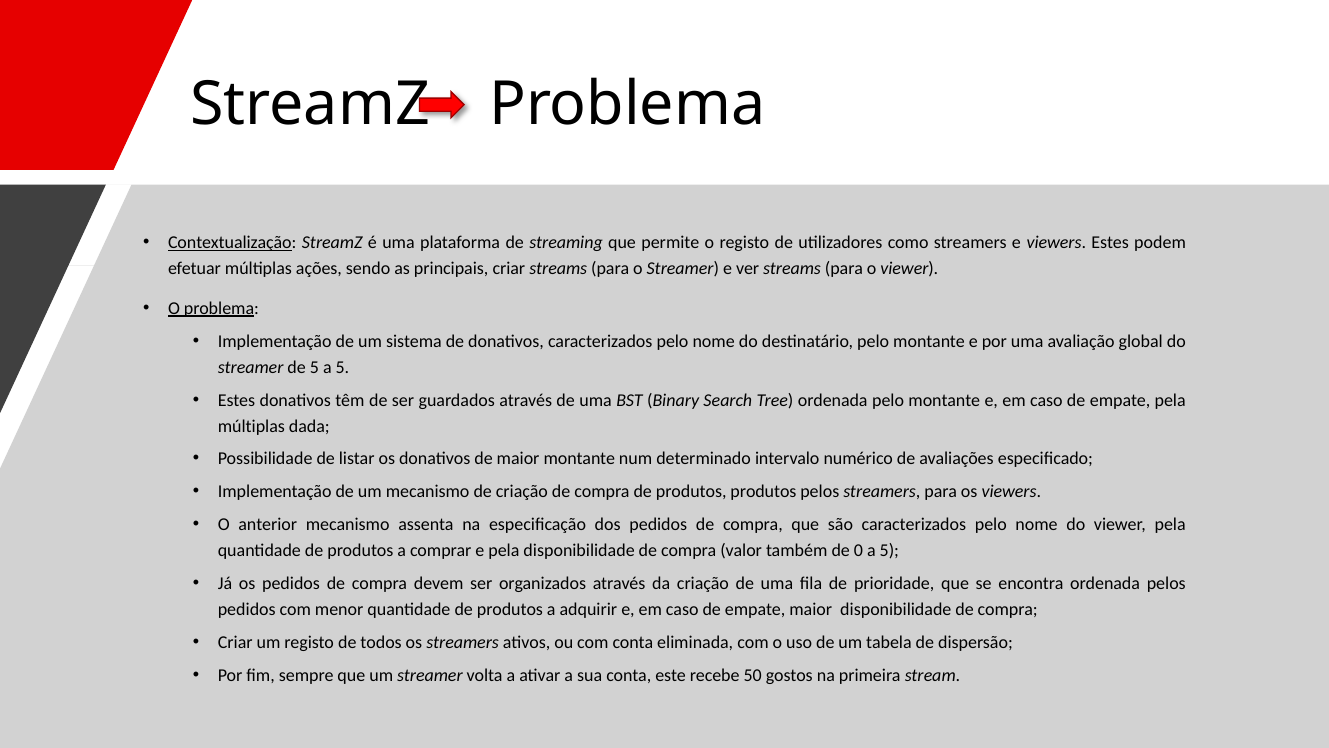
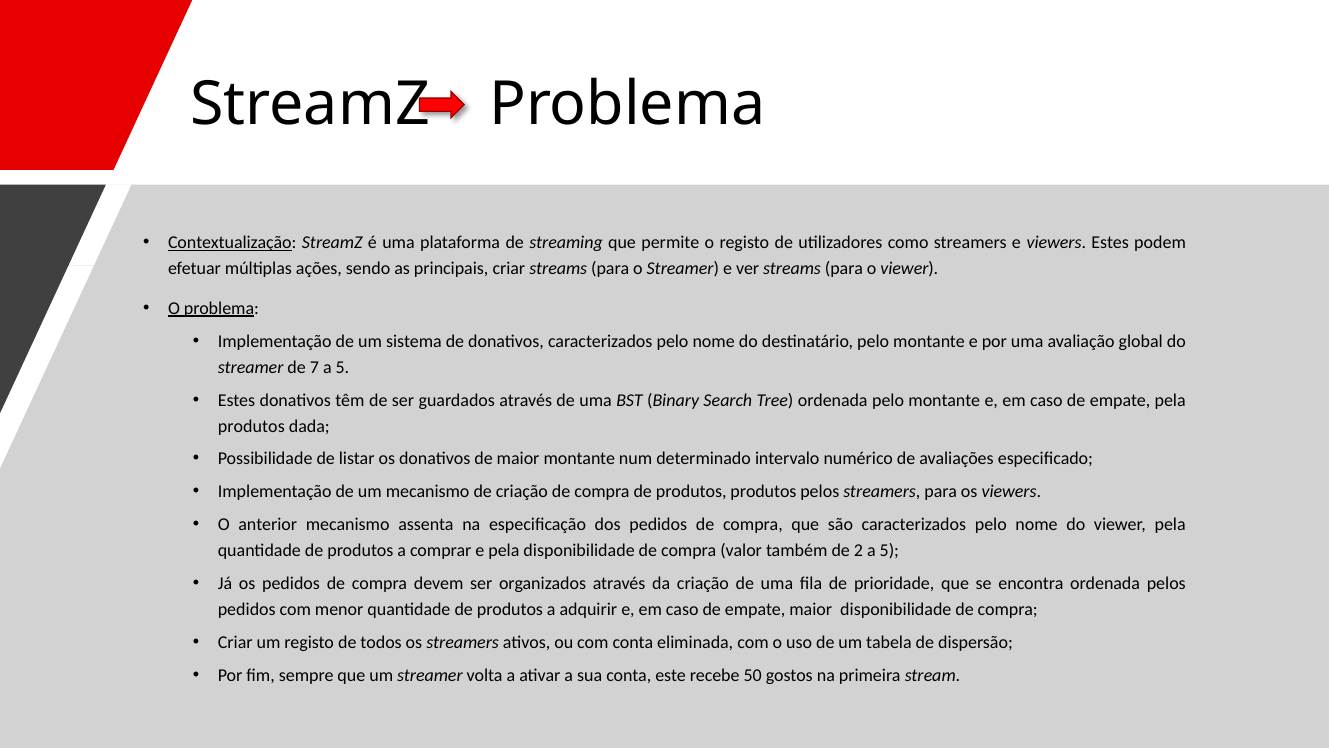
de 5: 5 -> 7 (314, 367)
múltiplas: múltiplas -> produtos (251, 426)
0: 0 -> 2 (858, 550)
